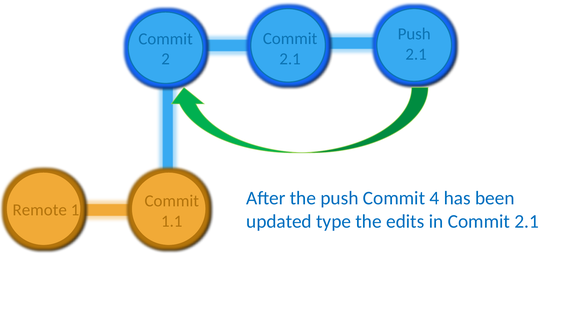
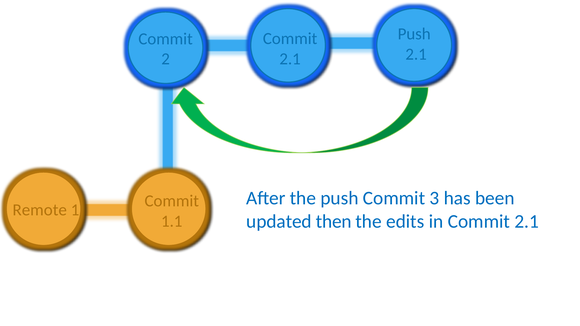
4: 4 -> 3 (434, 198)
type: type -> then (334, 222)
